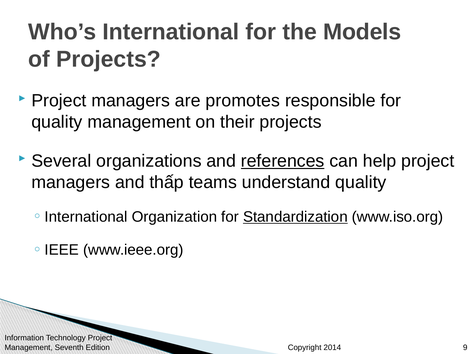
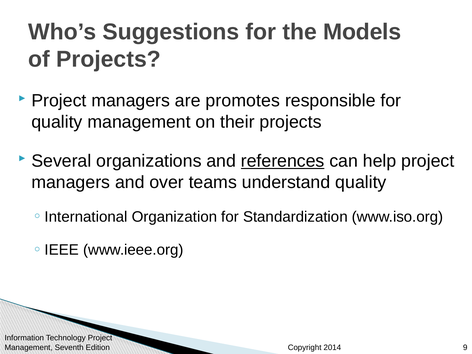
International: International -> Suggestions (171, 32)
thấp: thấp -> over (167, 182)
Standardization underline: present -> none (295, 217)
